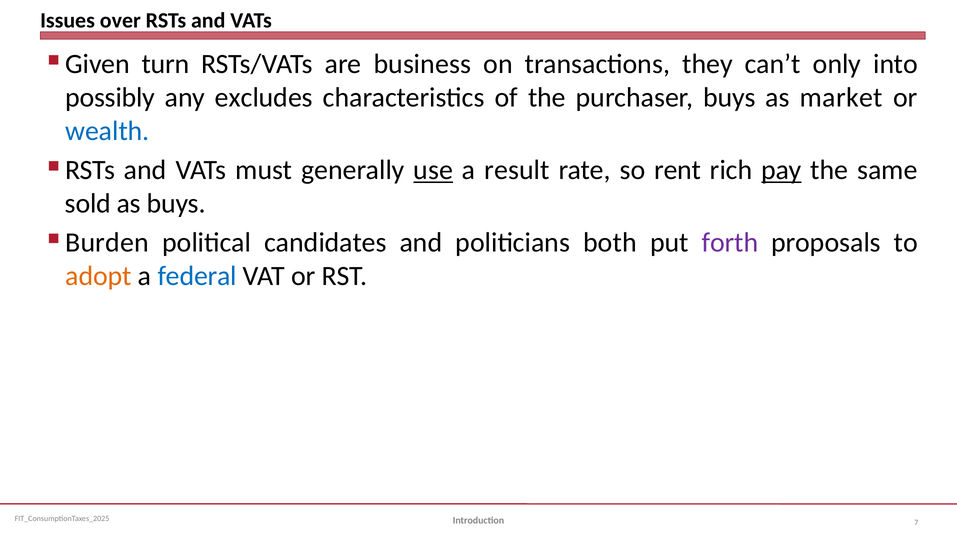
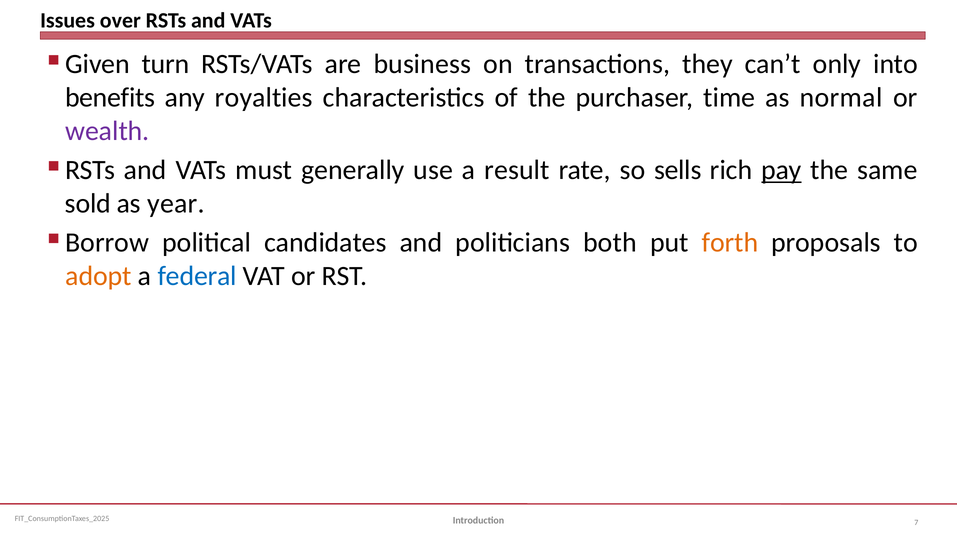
possibly: possibly -> benefits (110, 98)
excludes: excludes -> royalties (264, 98)
purchaser buys: buys -> time (729, 98)
market: market -> normal (841, 98)
wealth colour: blue -> purple (107, 131)
use underline: present -> none (433, 170)
rent: rent -> sells (678, 170)
as buys: buys -> year (176, 204)
Burden: Burden -> Borrow (107, 243)
forth colour: purple -> orange (730, 243)
